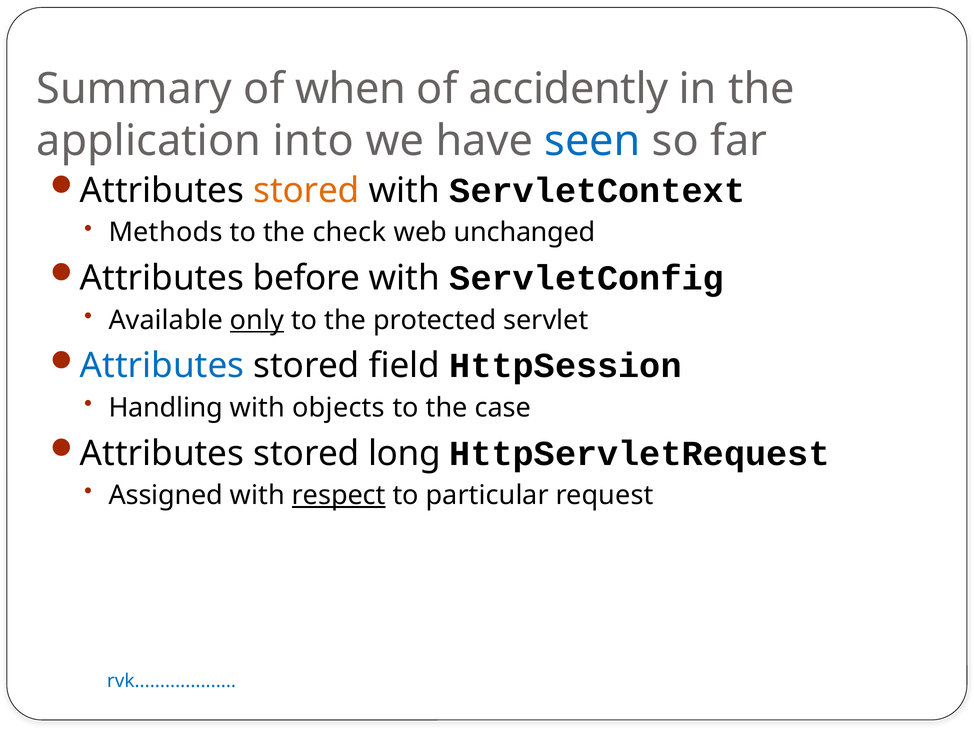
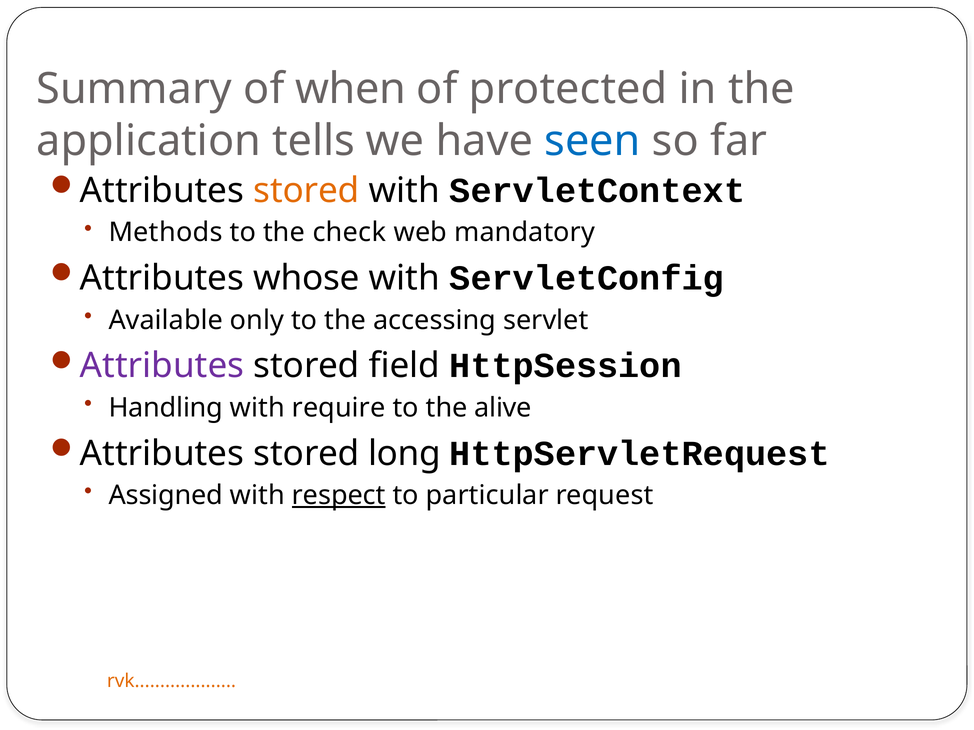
accidently: accidently -> protected (568, 89)
into: into -> tells (314, 141)
unchanged: unchanged -> mandatory (525, 233)
before: before -> whose (306, 278)
only underline: present -> none (257, 320)
protected: protected -> accessing (435, 320)
Attributes colour: blue -> purple (162, 366)
objects: objects -> require (339, 408)
case: case -> alive (503, 408)
rvk colour: blue -> orange (172, 682)
